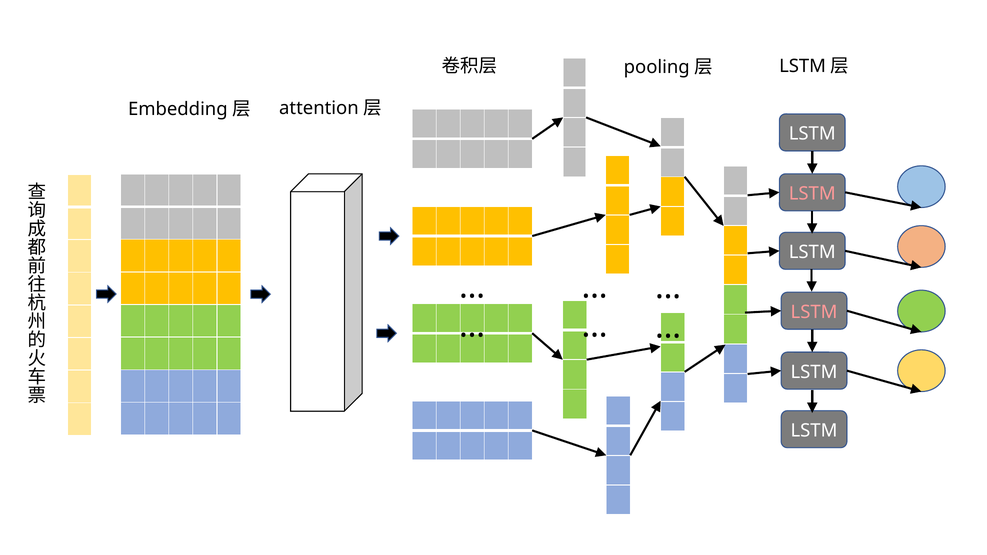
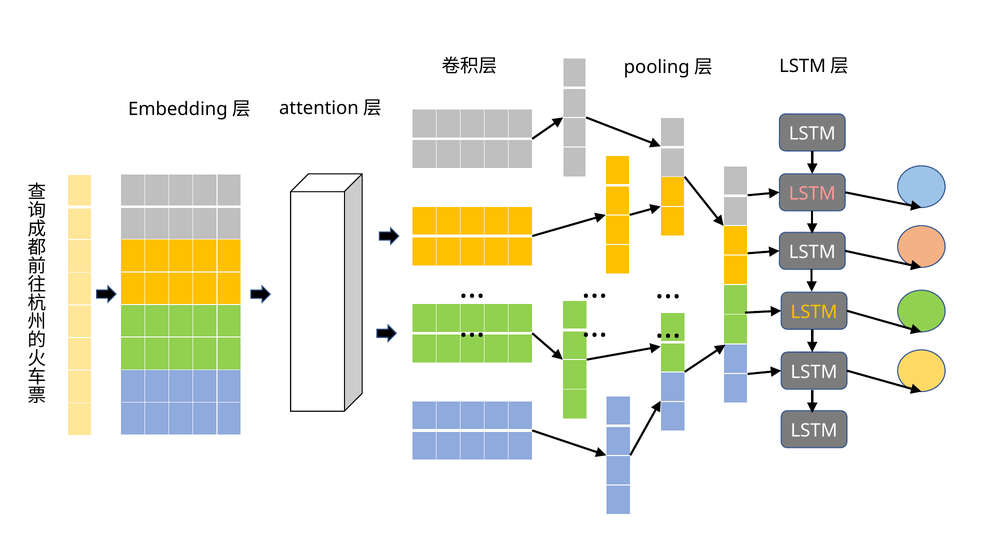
LSTM colour: pink -> yellow (814, 312)
